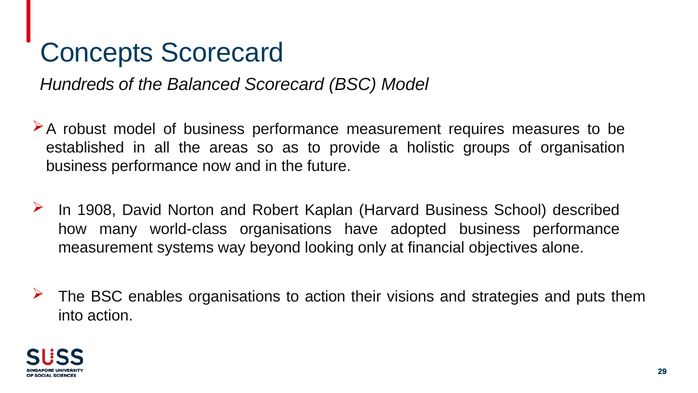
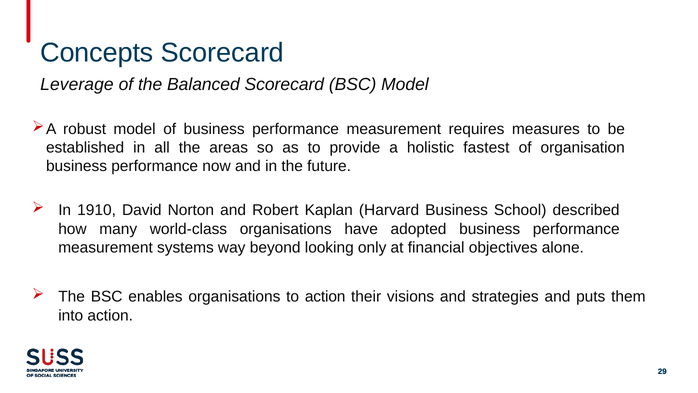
Hundreds: Hundreds -> Leverage (77, 84)
groups: groups -> fastest (486, 148)
1908: 1908 -> 1910 (97, 210)
